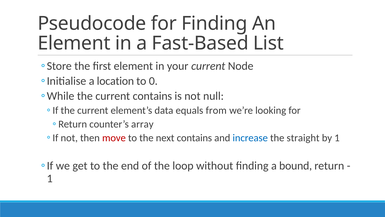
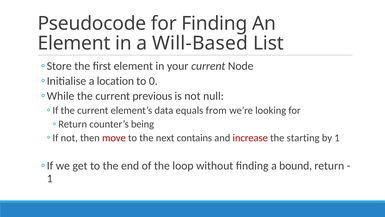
Fast-Based: Fast-Based -> Will-Based (200, 43)
current contains: contains -> previous (152, 96)
array: array -> being (142, 124)
increase colour: blue -> red (250, 138)
straight: straight -> starting (303, 138)
